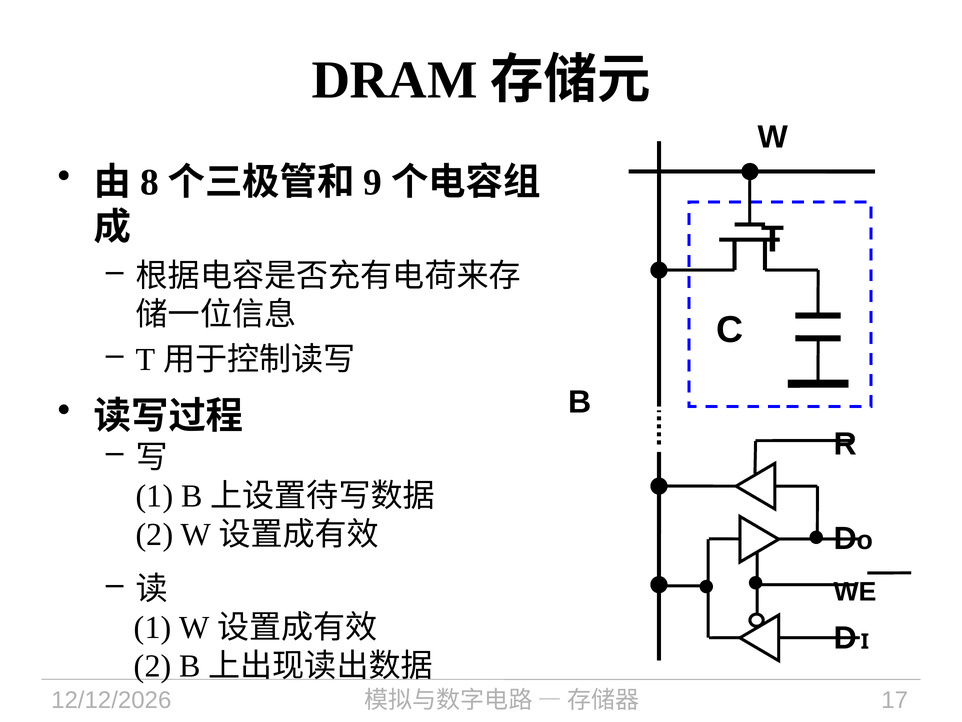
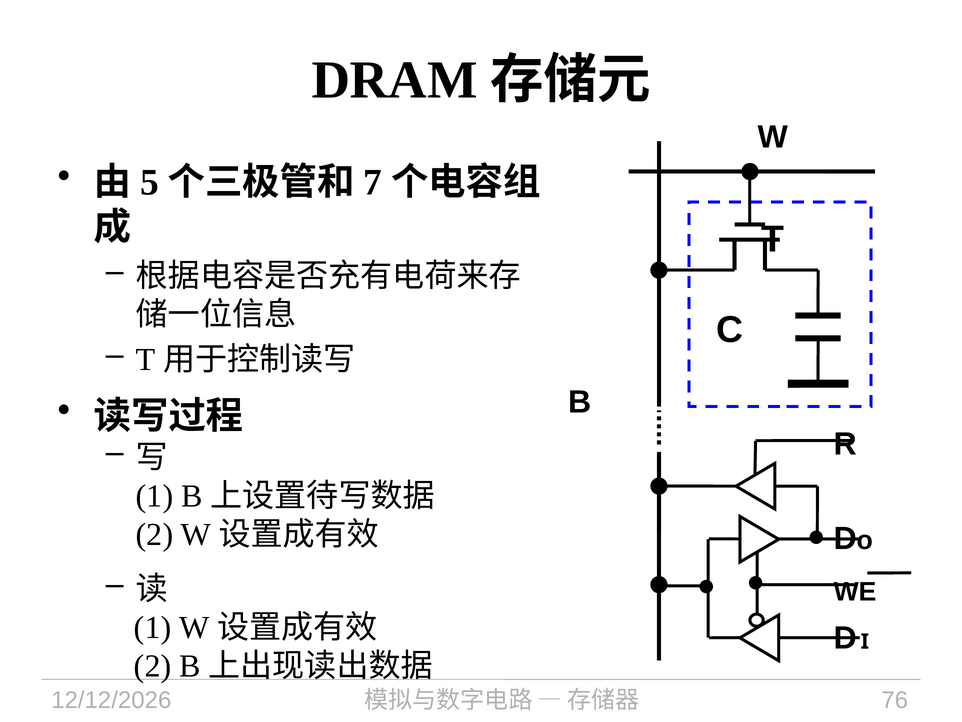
8: 8 -> 5 (149, 182)
9: 9 -> 7 (373, 182)
17: 17 -> 76 (895, 700)
